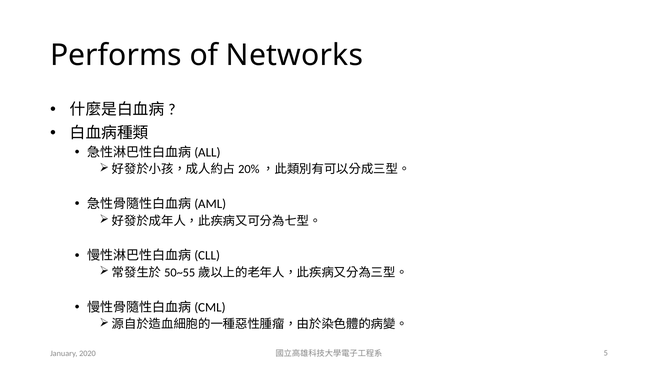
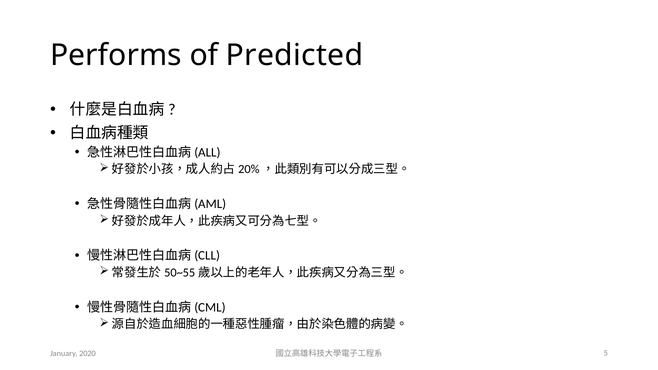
Networks: Networks -> Predicted (295, 55)
